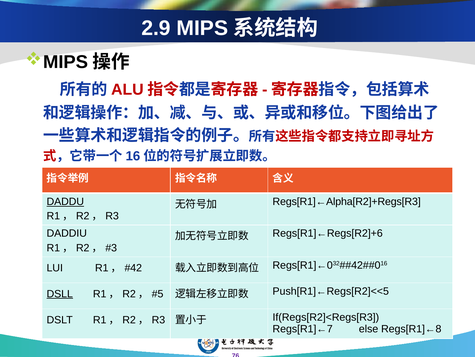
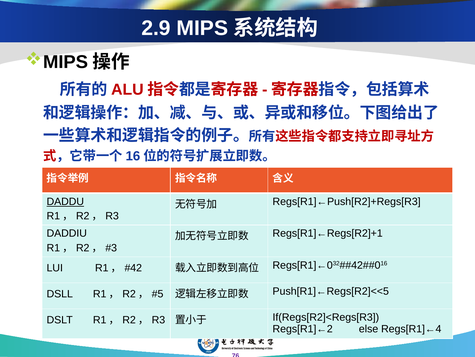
Regs[R1]←Alpha[R2]+Regs[R3: Regs[R1]←Alpha[R2]+Regs[R3 -> Regs[R1]←Push[R2]+Regs[R3 (347, 201)
Regs[R1]←Regs[R2]+6: Regs[R1]←Regs[R2]+6 -> Regs[R1]←Regs[R2]+1 (328, 233)
DSLL underline: present -> none (60, 293)
Regs[R1]←7: Regs[R1]←7 -> Regs[R1]←2 (303, 328)
Regs[R1]←8: Regs[R1]←8 -> Regs[R1]←4 (411, 328)
